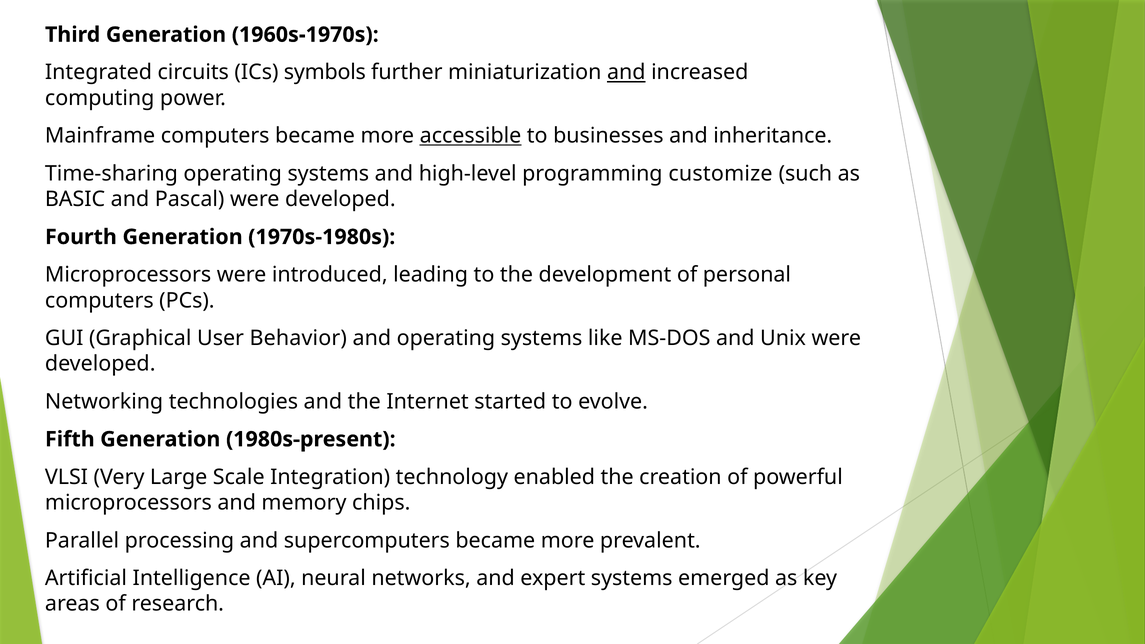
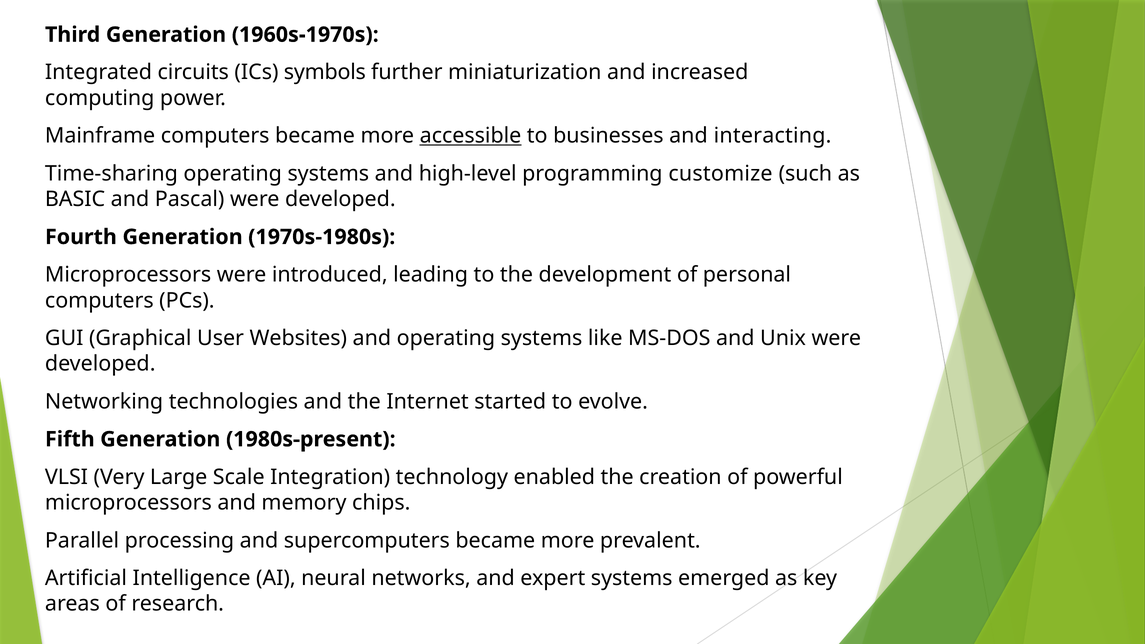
and underline: present -> none (626, 72)
inheritance: inheritance -> interacting (773, 136)
Behavior: Behavior -> Websites (298, 338)
